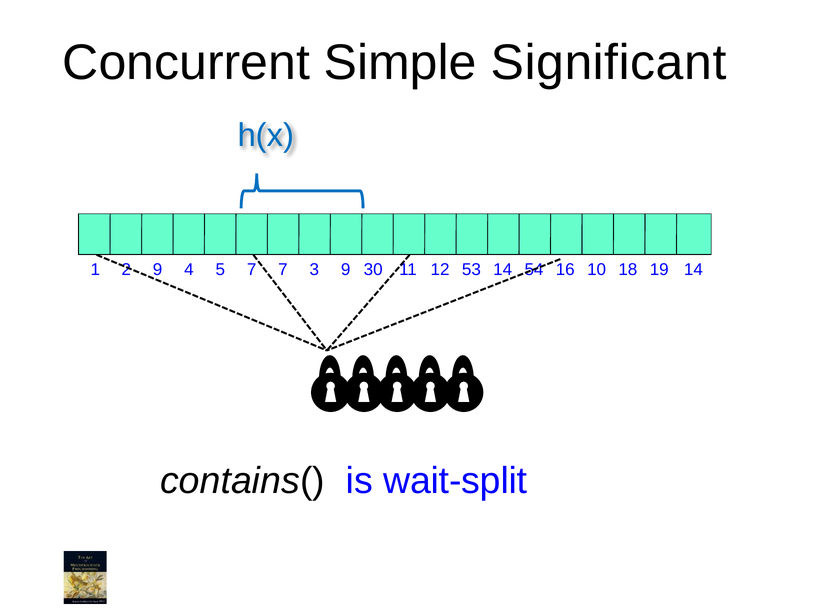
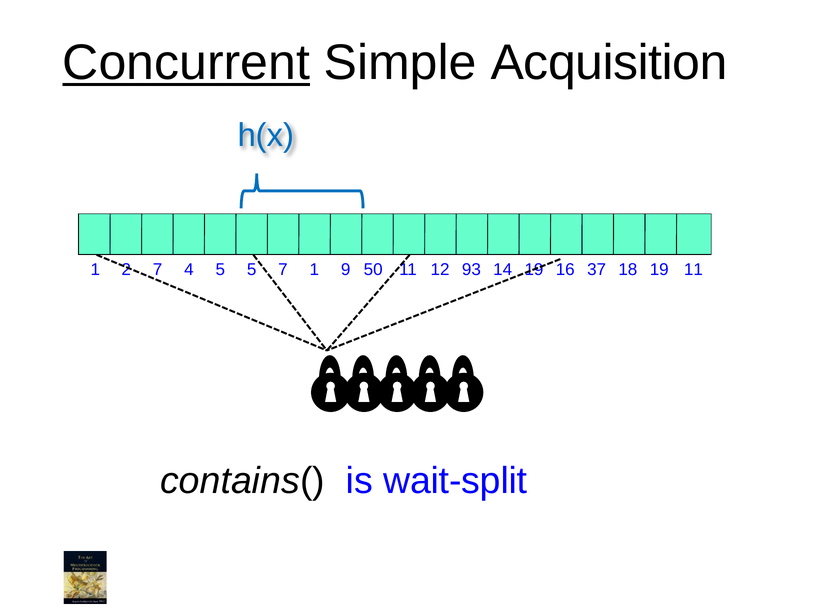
Concurrent underline: none -> present (186, 63)
Significant: Significant -> Acquisition (609, 63)
2 9: 9 -> 7 (158, 270)
5 7: 7 -> 5 (252, 270)
7 3: 3 -> 1 (314, 270)
30: 30 -> 50 (373, 270)
53: 53 -> 93 (471, 270)
14 54: 54 -> 19 (534, 270)
10: 10 -> 37 (597, 270)
19 14: 14 -> 11 (693, 270)
